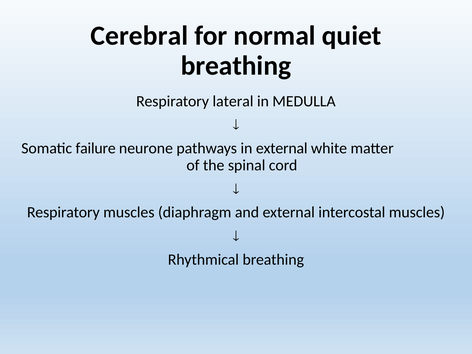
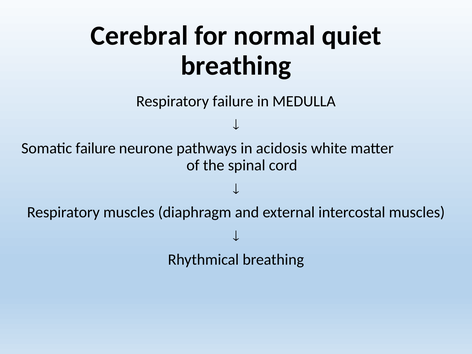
Respiratory lateral: lateral -> failure (233, 101)
in external: external -> acidosis (282, 148)
